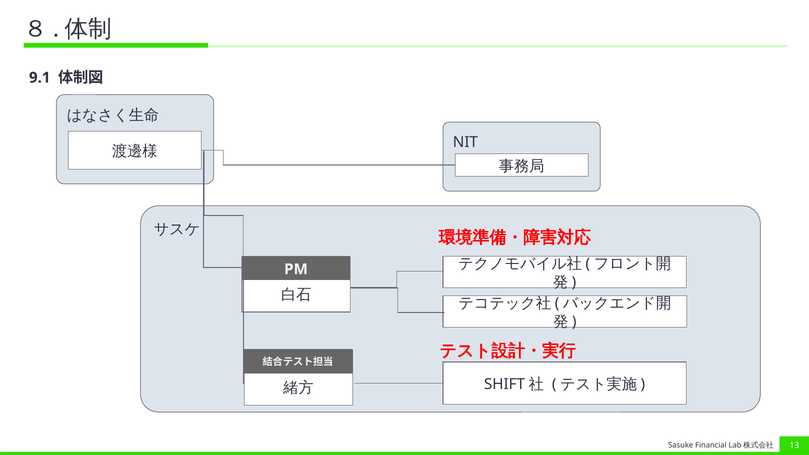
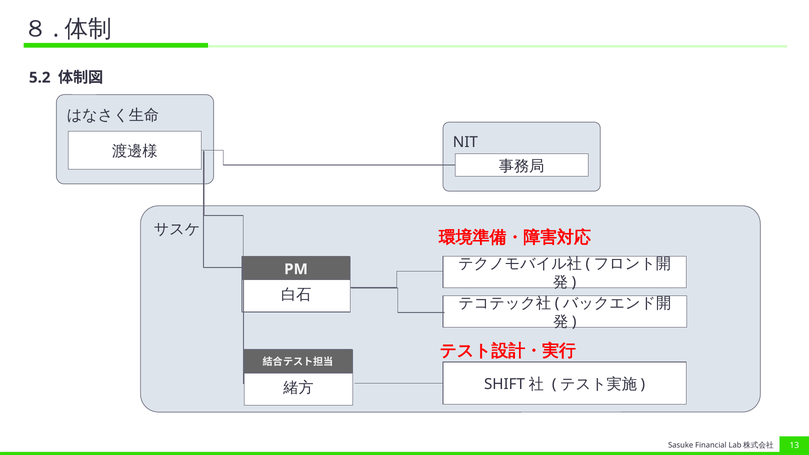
9.1: 9.1 -> 5.2 (40, 78)
